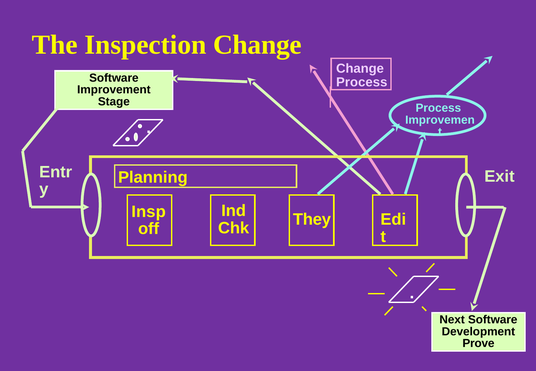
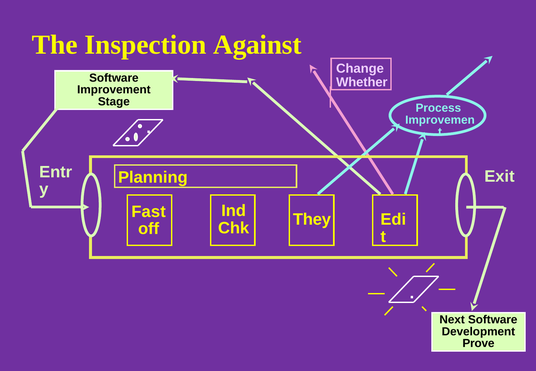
Inspection Change: Change -> Against (257, 45)
Process: Process -> Whether (362, 82)
Insp: Insp -> Fast (149, 212)
